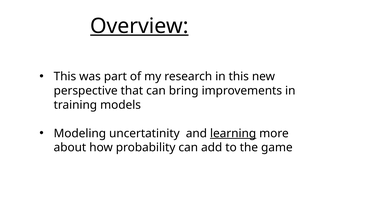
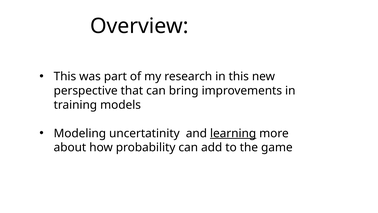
Overview underline: present -> none (139, 26)
